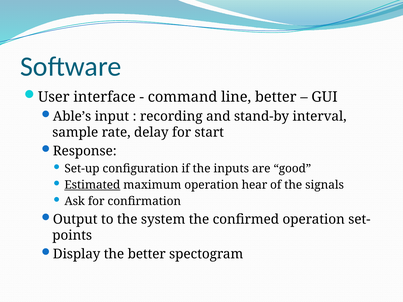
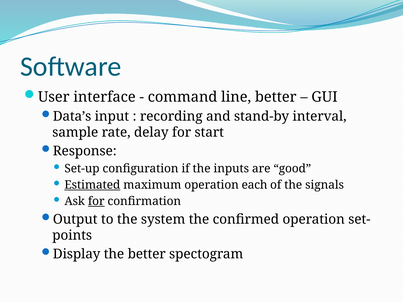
Able’s: Able’s -> Data’s (72, 116)
hear: hear -> each (255, 185)
for underline: none -> present (96, 202)
